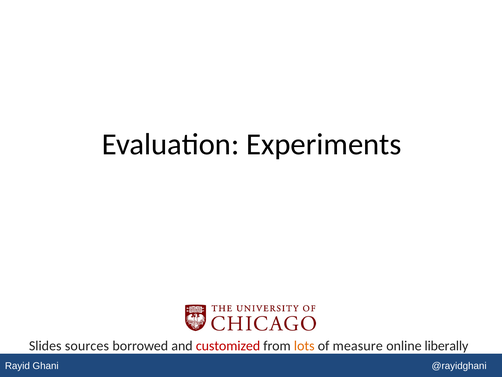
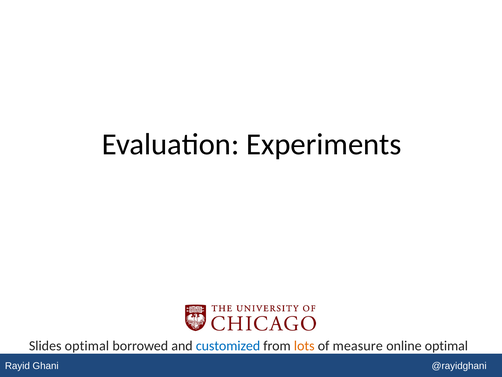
Slides sources: sources -> optimal (87, 345)
customized colour: red -> blue (228, 345)
online liberally: liberally -> optimal (446, 345)
